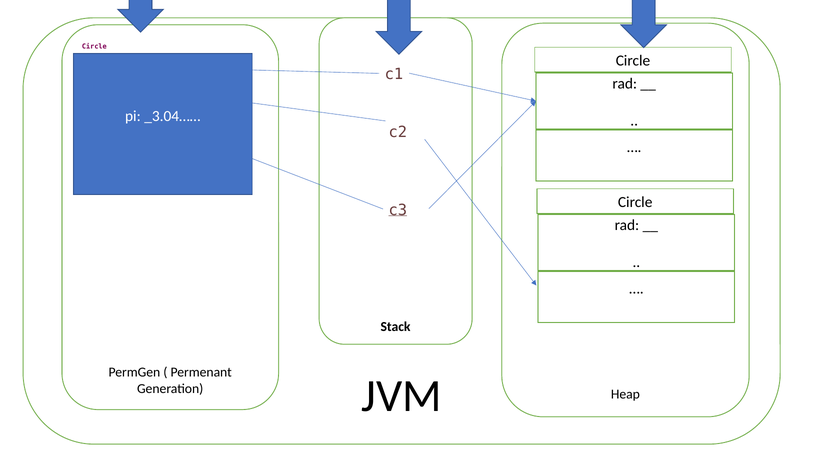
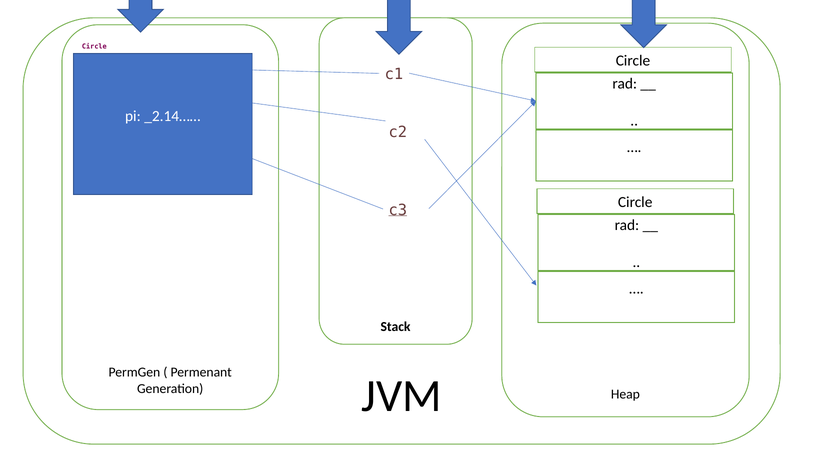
_3.04……: _3.04…… -> _2.14…… (172, 116)
